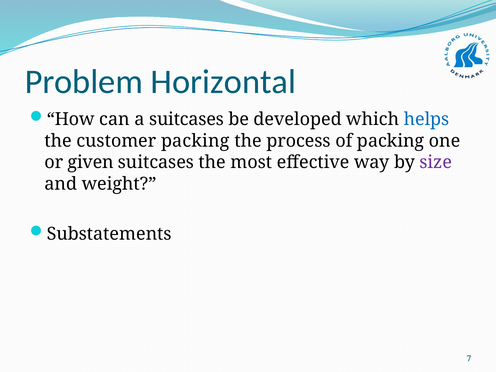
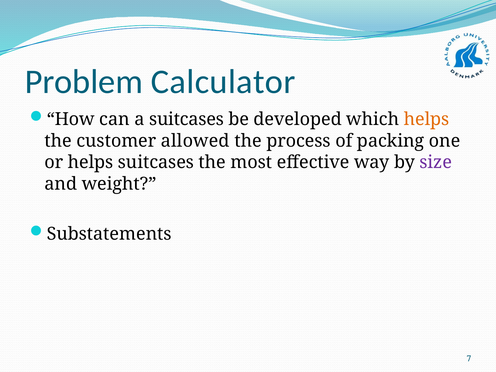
Horizontal: Horizontal -> Calculator (223, 82)
helps colour: blue -> orange (427, 119)
customer packing: packing -> allowed (195, 141)
or given: given -> helps (91, 162)
